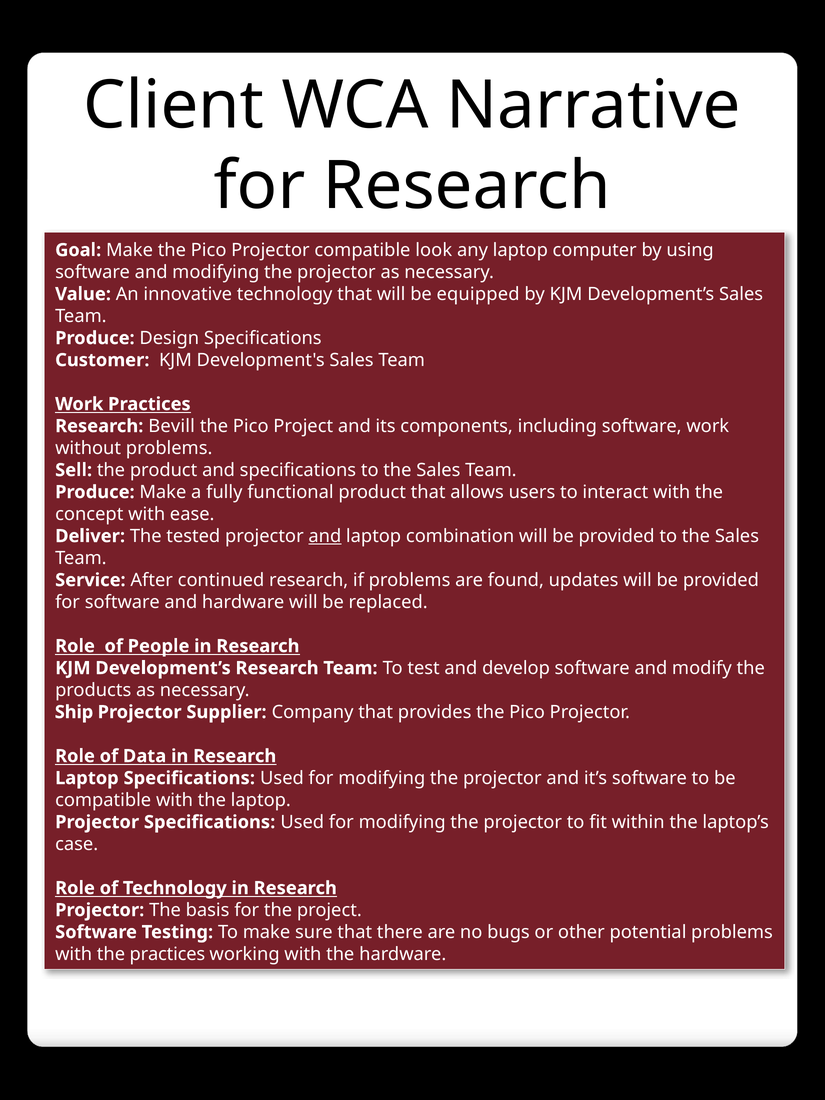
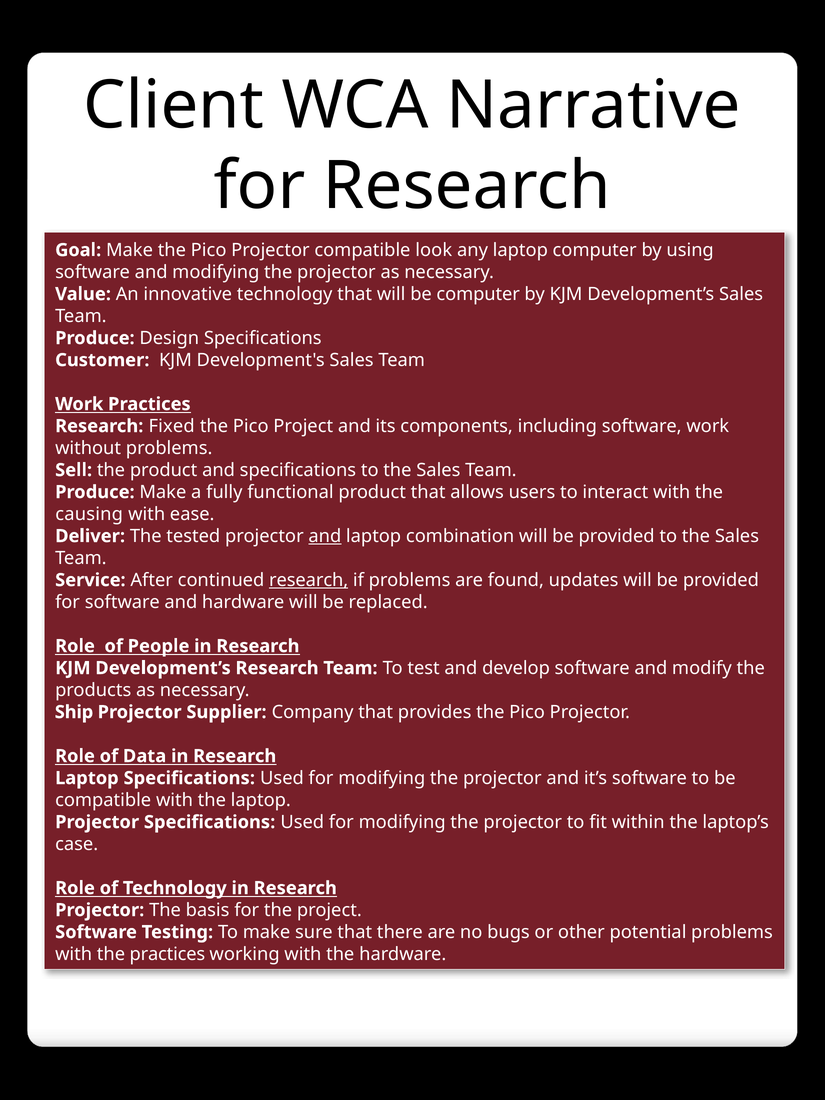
be equipped: equipped -> computer (478, 294)
Bevill: Bevill -> Fixed (172, 426)
concept: concept -> causing (89, 514)
research underline: none -> present (309, 580)
